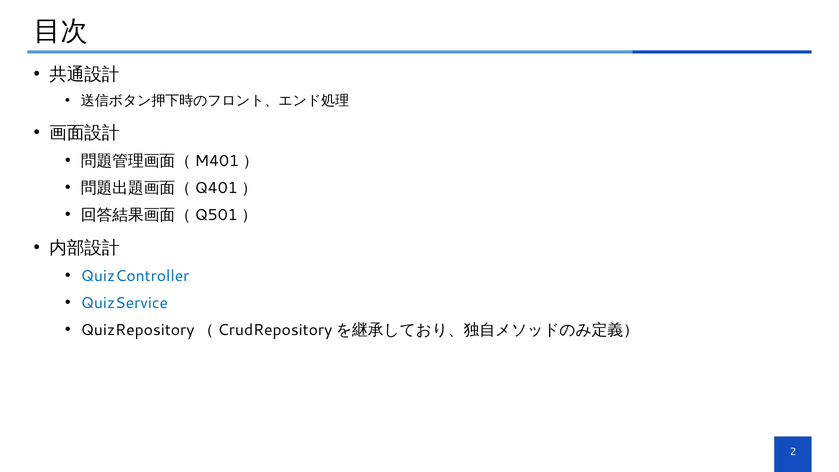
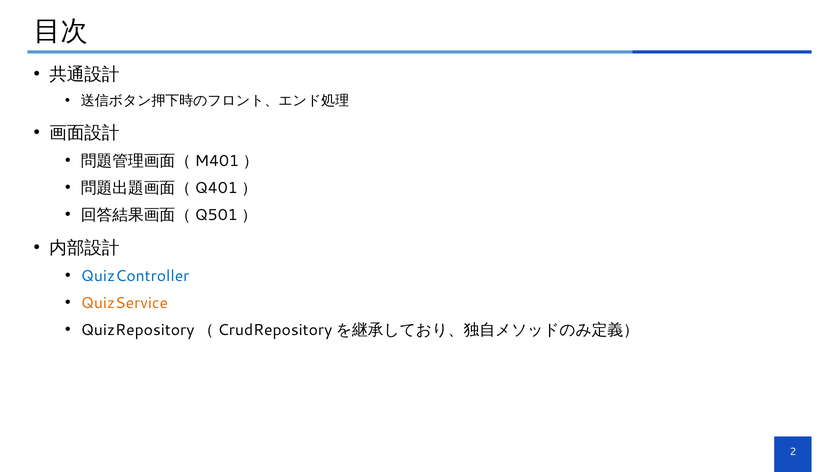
QuizService colour: blue -> orange (124, 303)
